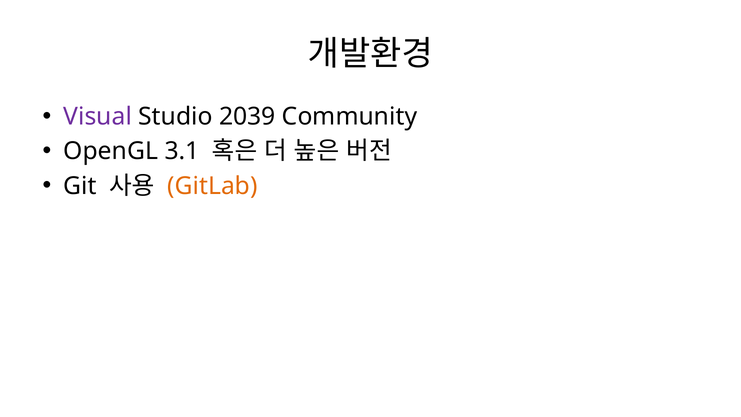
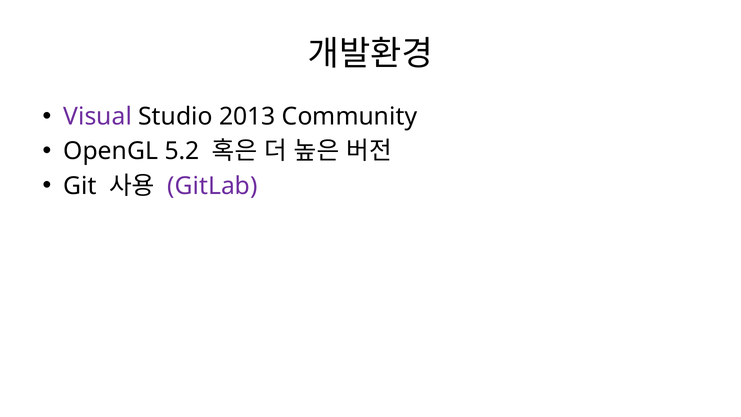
2039: 2039 -> 2013 (247, 117)
3.1: 3.1 -> 5.2 (182, 151)
GitLab colour: orange -> purple (213, 186)
